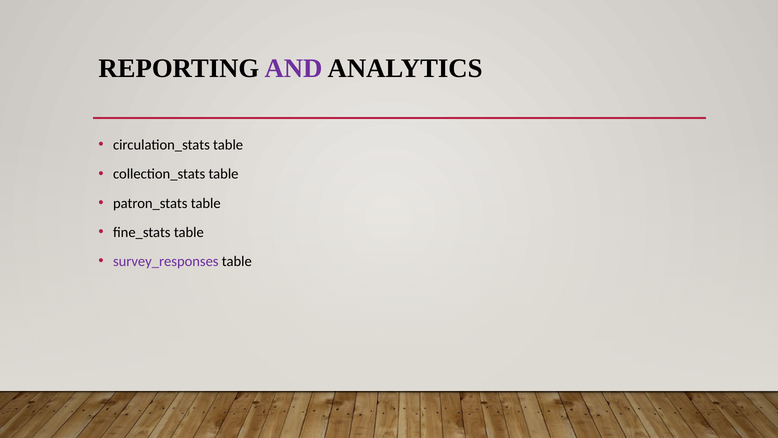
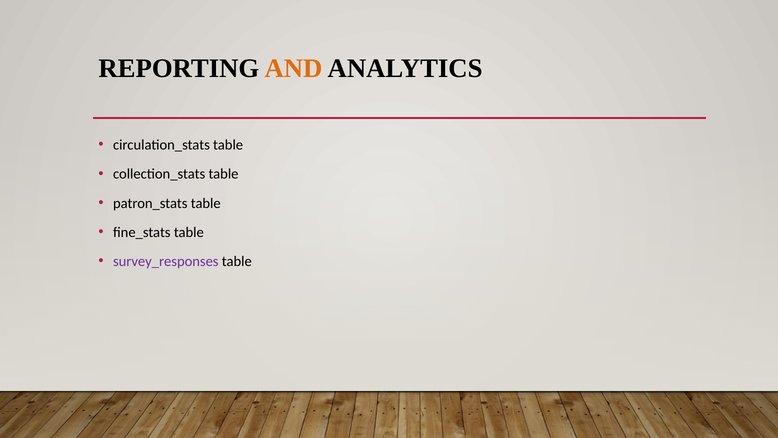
AND colour: purple -> orange (293, 69)
